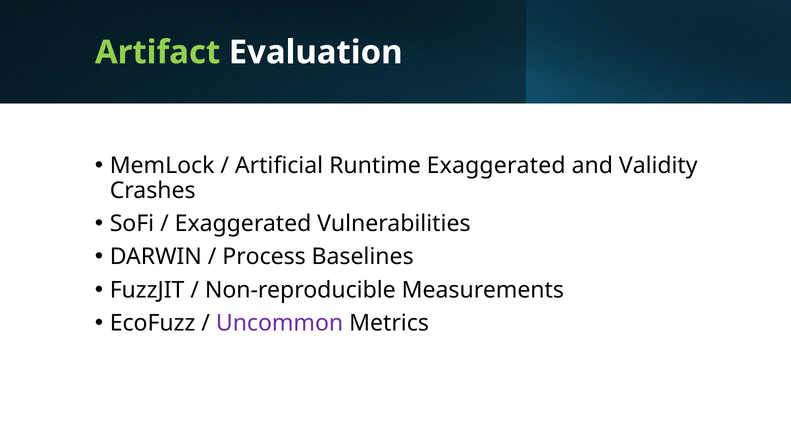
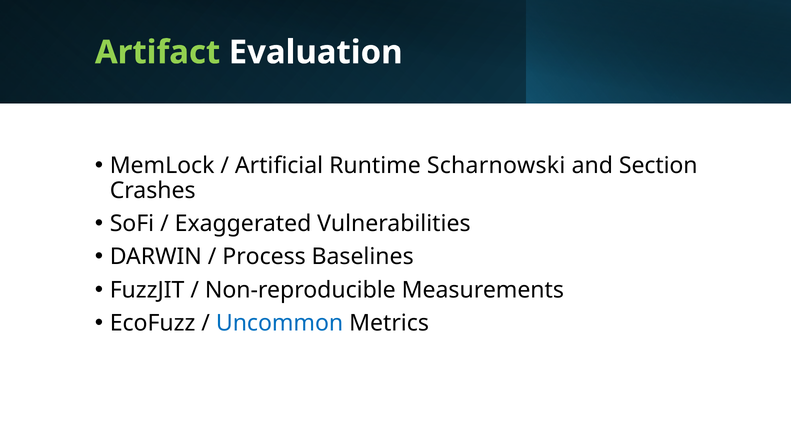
Runtime Exaggerated: Exaggerated -> Scharnowski (496, 166)
Validity: Validity -> Section (658, 166)
Uncommon colour: purple -> blue (280, 323)
